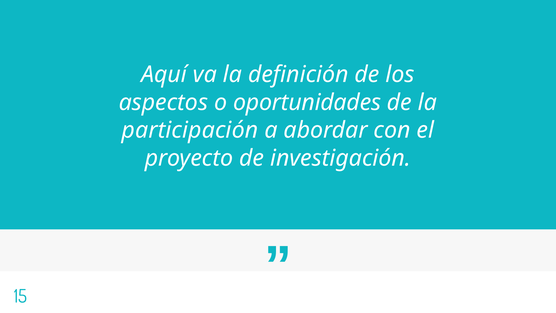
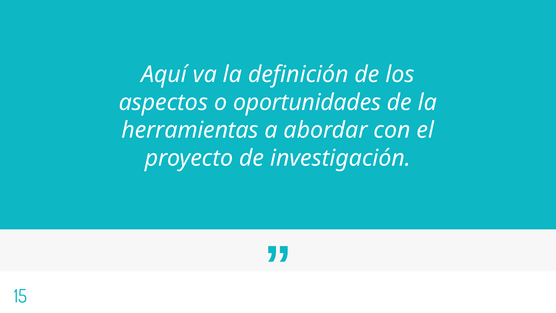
participación: participación -> herramientas (190, 130)
